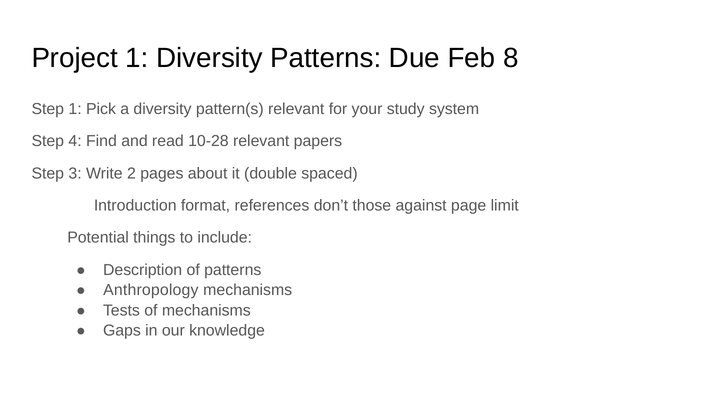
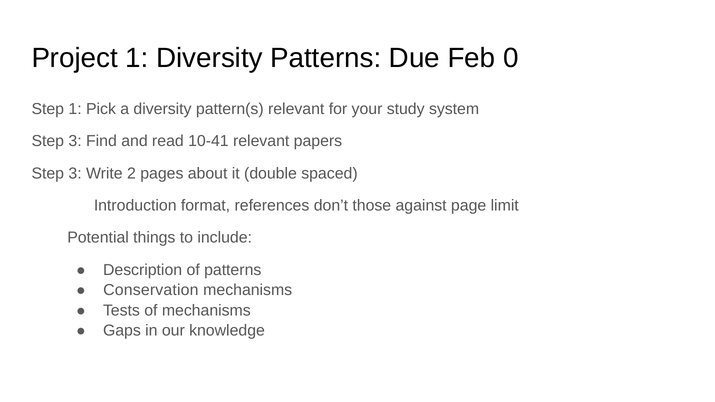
8: 8 -> 0 (511, 58)
4: 4 -> 3 (75, 141)
10-28: 10-28 -> 10-41 (208, 141)
Anthropology: Anthropology -> Conservation (151, 290)
